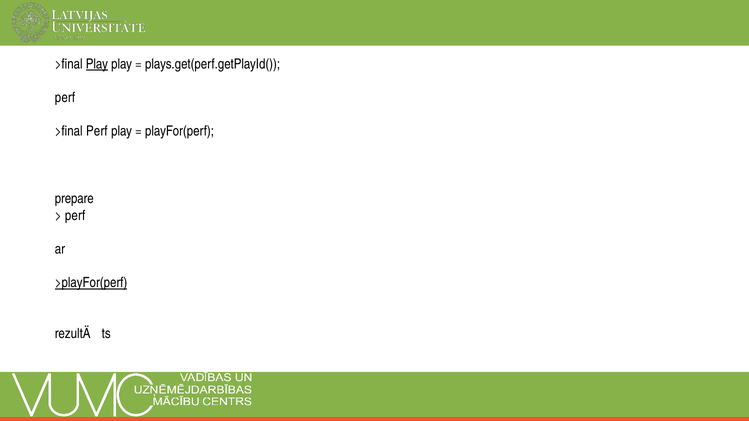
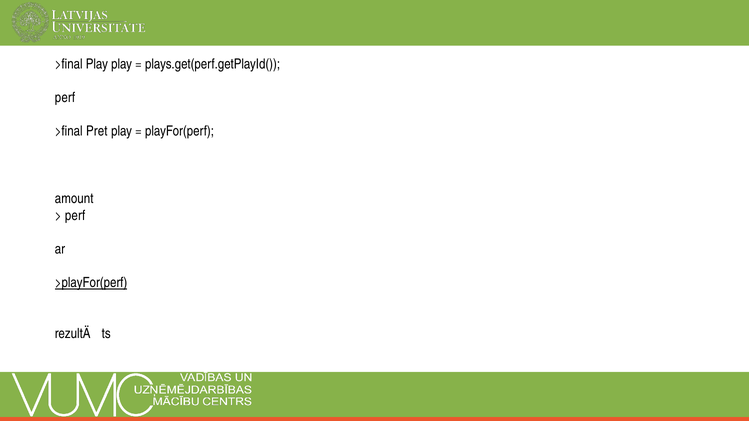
Play underline: present -> none (97, 64)
>final Perf: Perf -> Pret (97, 131)
prepare: prepare -> amount (74, 199)
